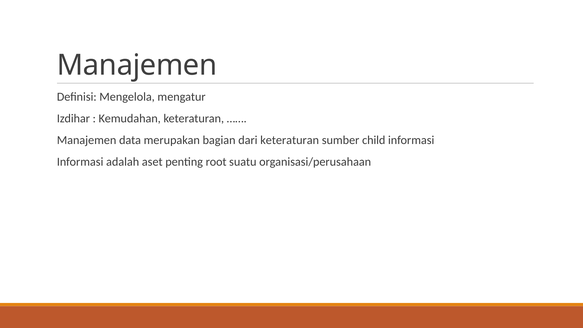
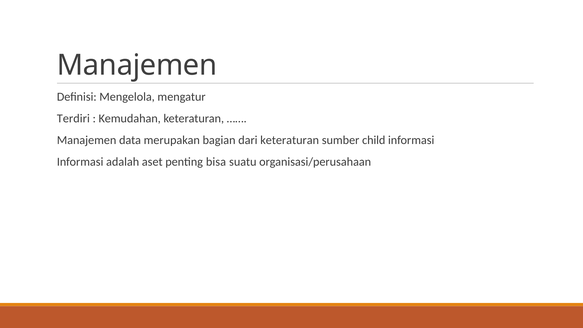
Izdihar: Izdihar -> Terdiri (73, 119)
root: root -> bisa (216, 162)
